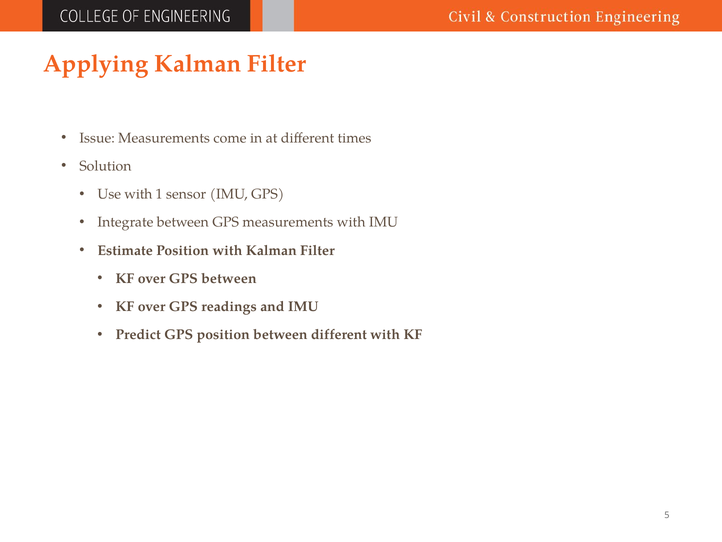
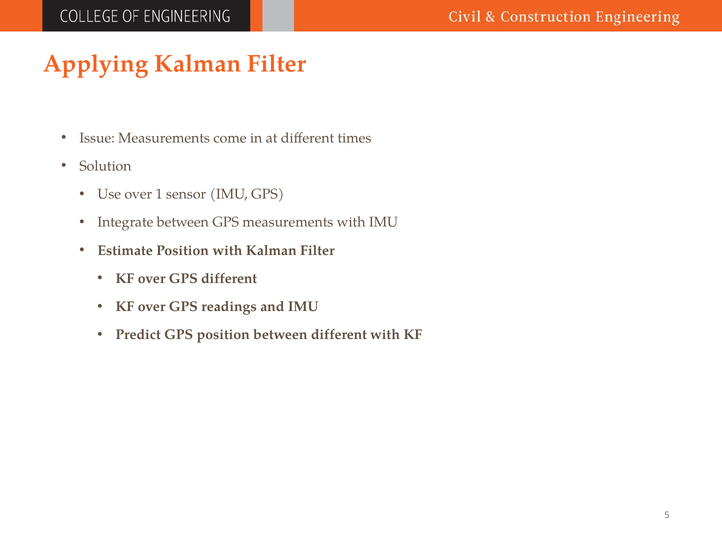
Use with: with -> over (138, 194)
GPS between: between -> different (229, 278)
